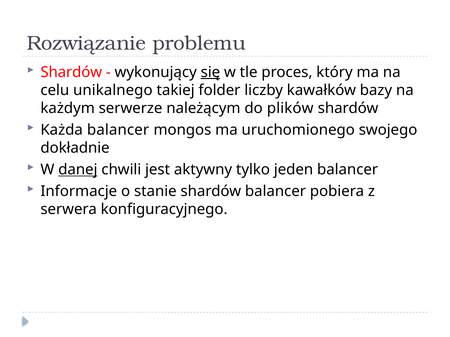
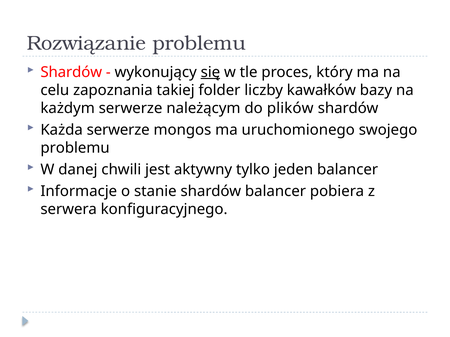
unikalnego: unikalnego -> zapoznania (113, 90)
Każda balancer: balancer -> serwerze (118, 130)
dokładnie: dokładnie -> problemu (75, 148)
danej underline: present -> none (78, 170)
